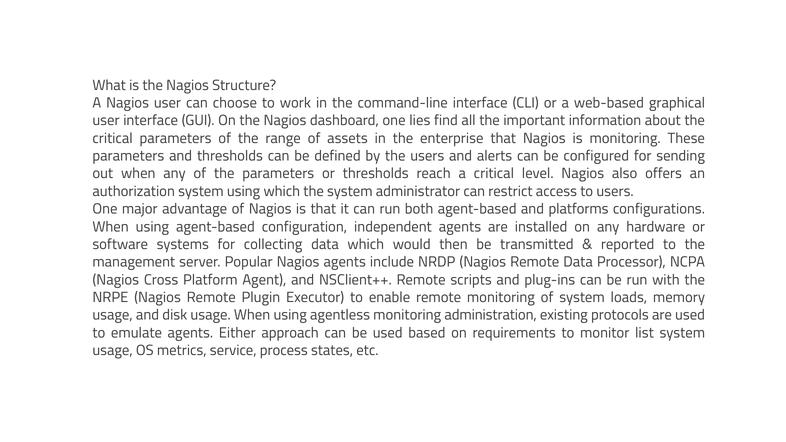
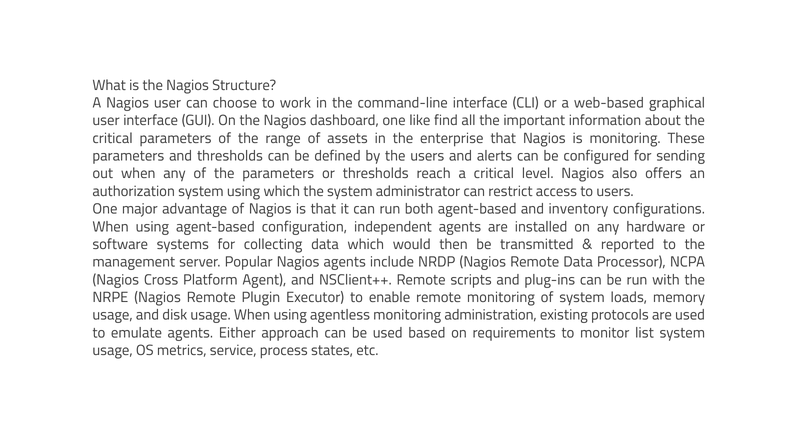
lies: lies -> like (420, 121)
platforms: platforms -> inventory (578, 209)
